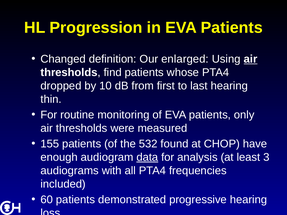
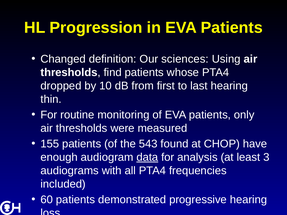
enlarged: enlarged -> sciences (185, 59)
air underline: present -> none (251, 59)
532: 532 -> 543 (148, 144)
